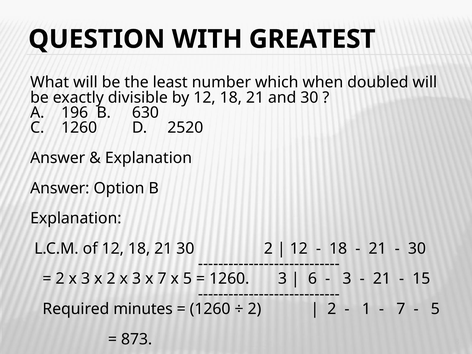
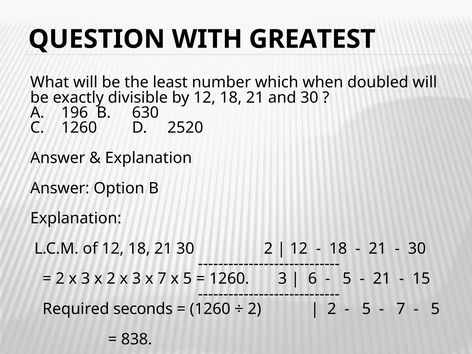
3: 3 -> 5 (347, 279)
minutes: minutes -> seconds (143, 309)
1: 1 -> 5 (366, 309)
873: 873 -> 838 (137, 339)
